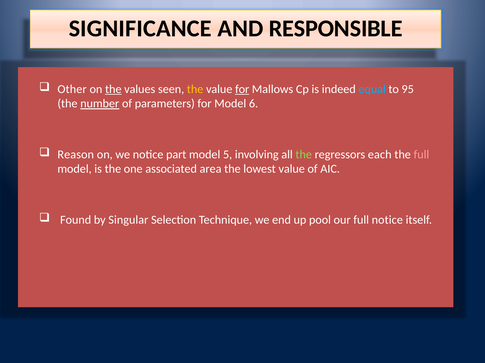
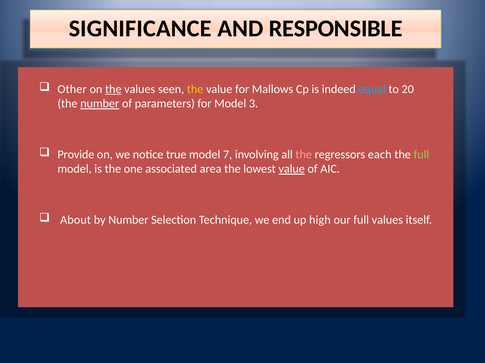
for underline: present -> none (242, 89)
95: 95 -> 20 (408, 89)
6: 6 -> 3 (254, 104)
Reason: Reason -> Provide (76, 155)
part: part -> true (176, 155)
5: 5 -> 7 (228, 155)
the colour: light green -> pink (304, 155)
full colour: pink -> light green (421, 155)
value underline: none -> present (292, 169)
Found: Found -> About (76, 220)
by Singular: Singular -> Number (128, 220)
pool: pool -> high (320, 220)
full notice: notice -> values (387, 220)
